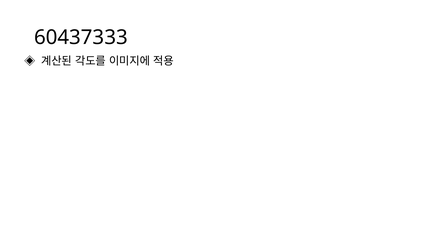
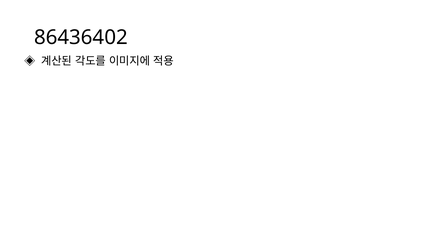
60437333: 60437333 -> 86436402 (81, 38)
